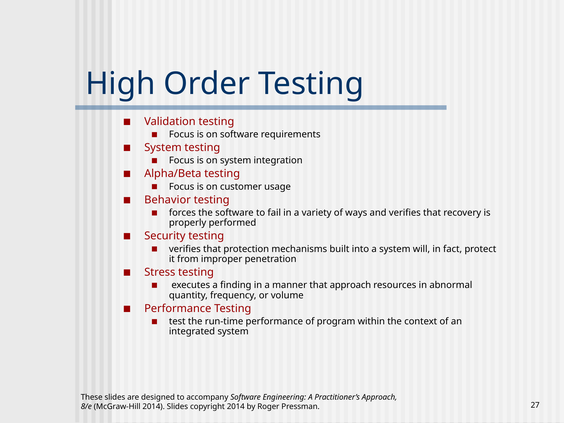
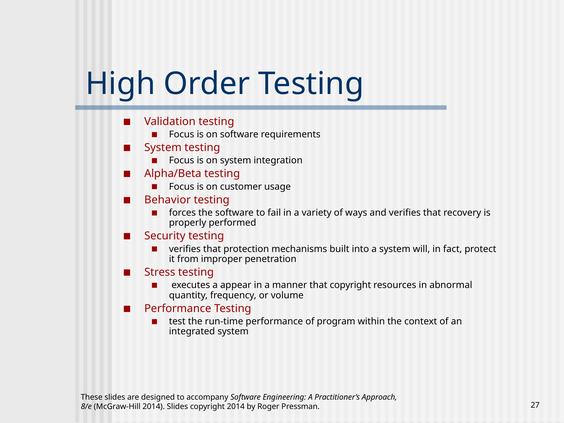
finding: finding -> appear (236, 285)
that approach: approach -> copyright (350, 285)
